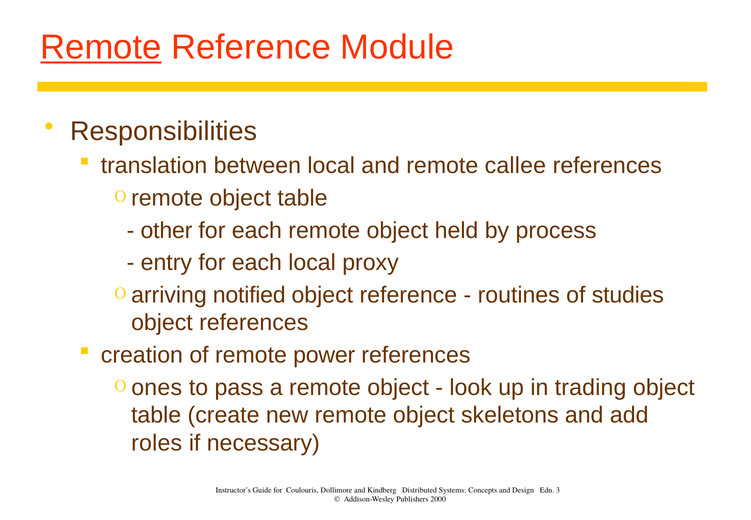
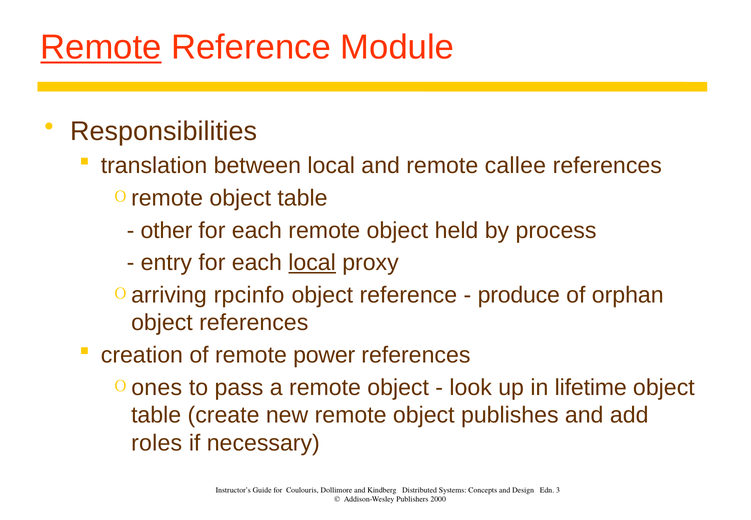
local underline: none -> present (312, 263)
notified: notified -> rpcinfo (249, 295)
routines: routines -> produce (519, 295)
studies: studies -> orphan (628, 295)
trading: trading -> lifetime (591, 387)
skeletons: skeletons -> publishes (510, 415)
